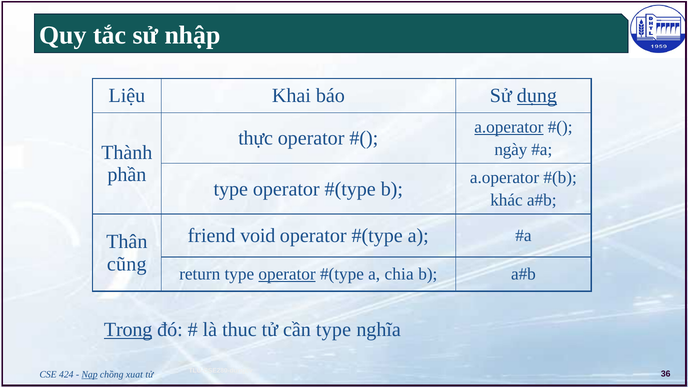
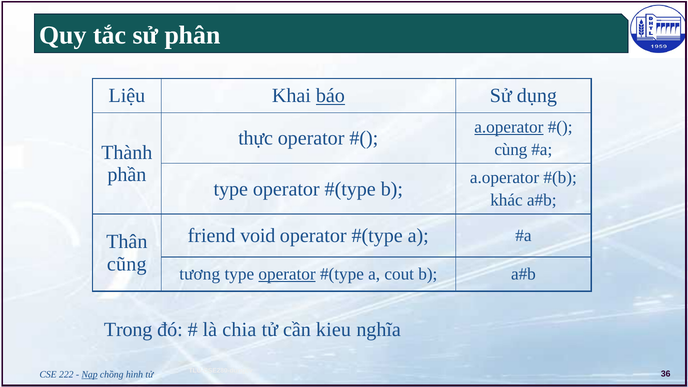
nhập: nhập -> phân (192, 35)
báo underline: none -> present (330, 96)
dụng underline: present -> none (537, 96)
ngày: ngày -> cùng (511, 150)
return: return -> tương (200, 274)
chia: chia -> cout (399, 274)
Trong underline: present -> none (128, 330)
thuc: thuc -> chia (239, 330)
cần type: type -> kieu (333, 330)
424: 424 -> 222 (66, 375)
xuat: xuat -> hình (134, 375)
